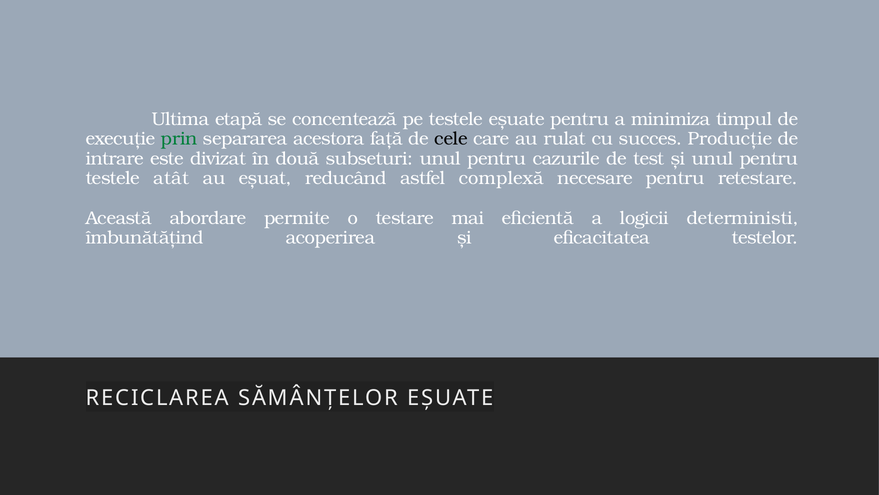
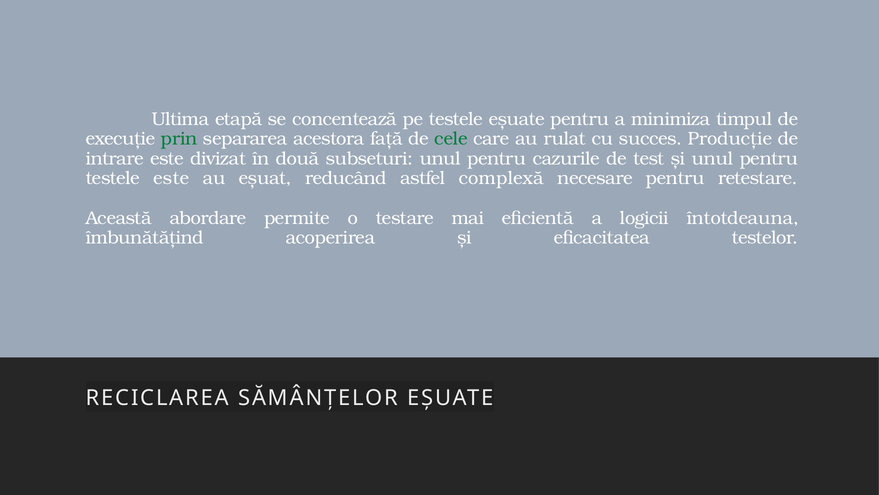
cele colour: black -> green (451, 139)
testele atât: atât -> este (171, 178)
deterministi: deterministi -> întotdeauna (743, 218)
